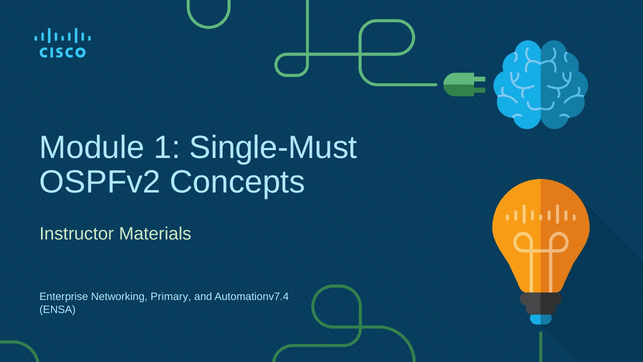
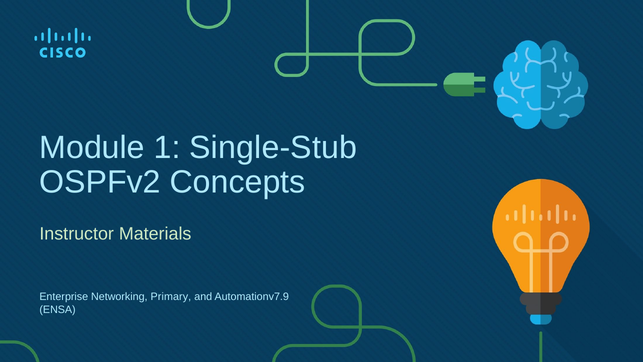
Single-Must: Single-Must -> Single-Stub (273, 147)
Automationv7.4: Automationv7.4 -> Automationv7.9 (252, 297)
